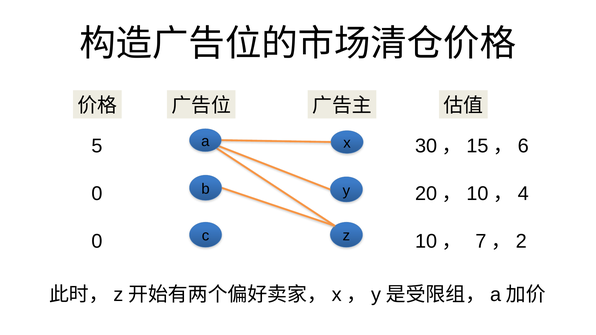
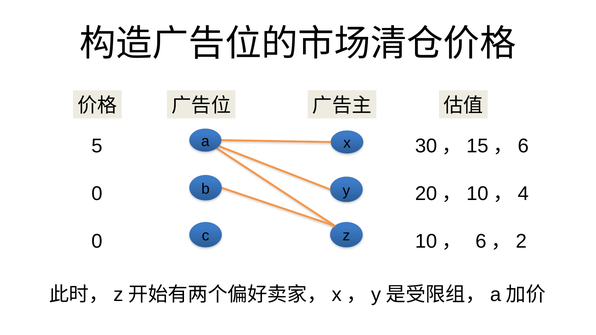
7: 7 -> 6 (481, 241)
